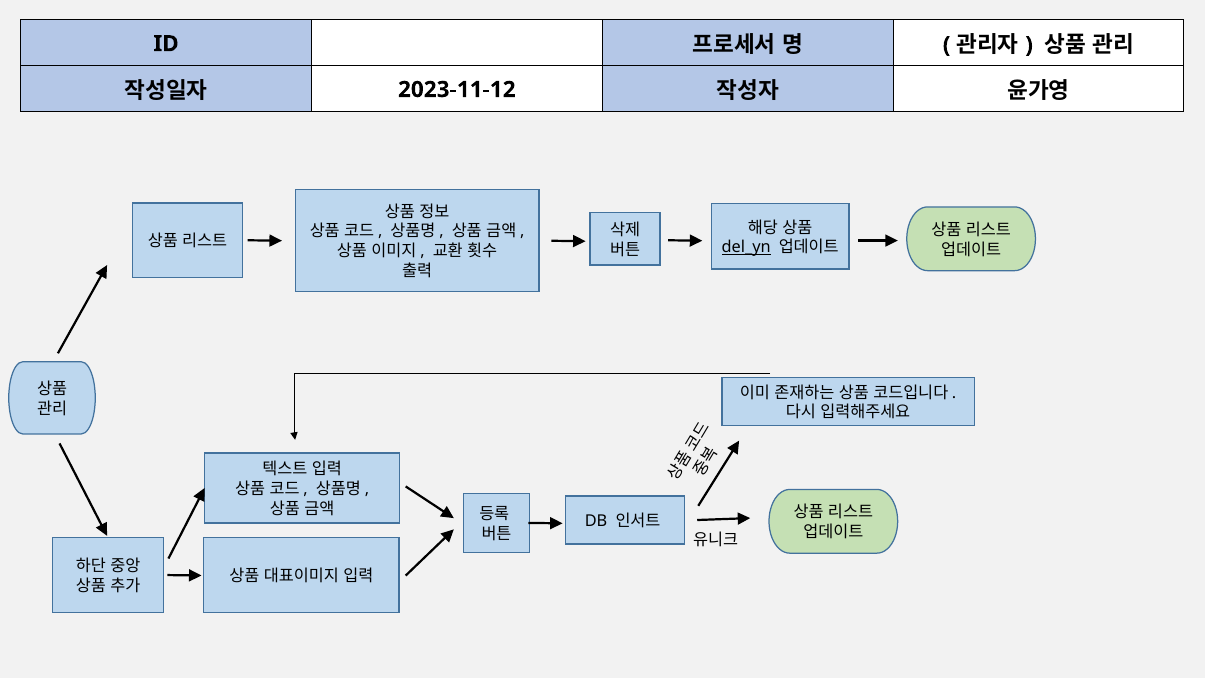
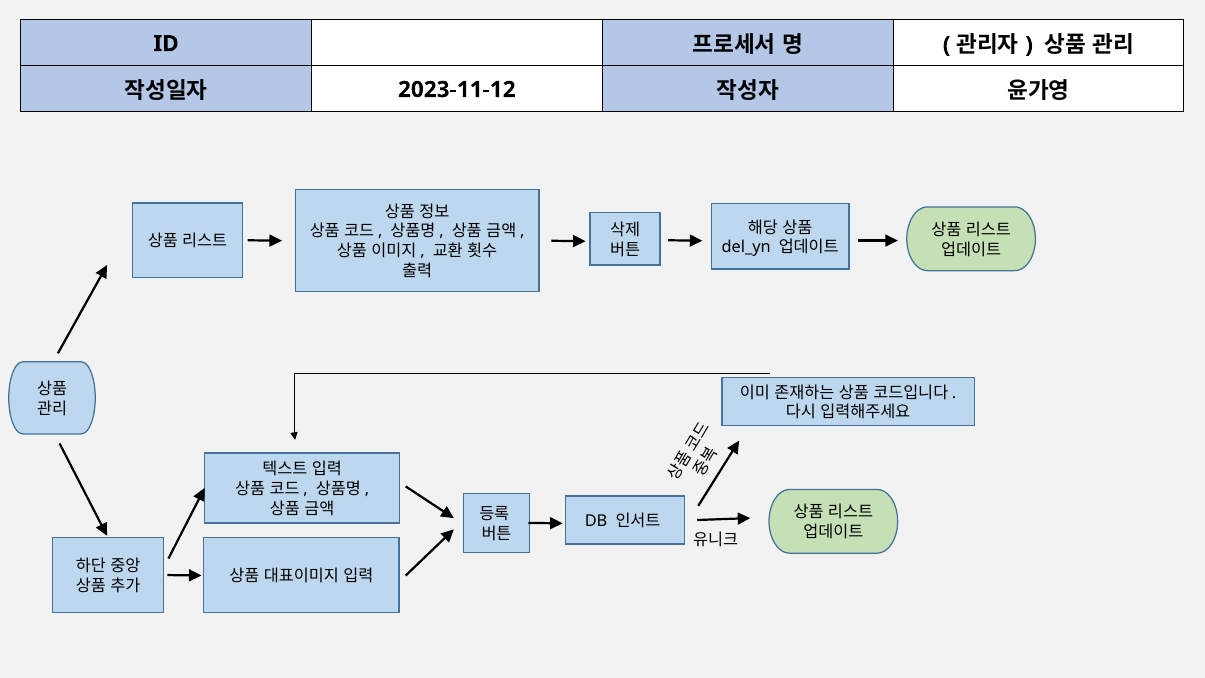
del_yn underline: present -> none (746, 247)
